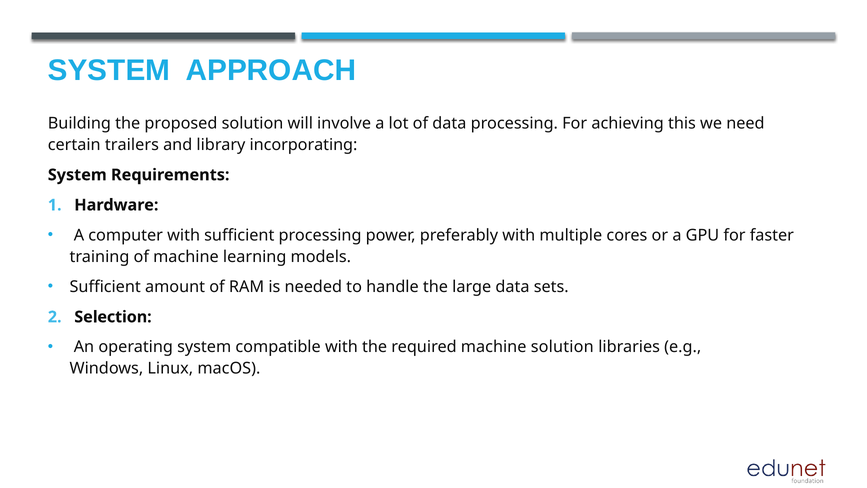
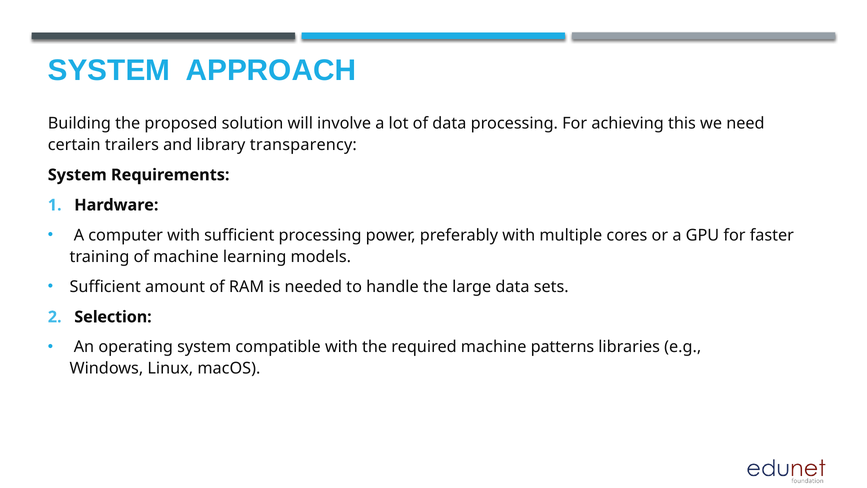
incorporating: incorporating -> transparency (303, 145)
machine solution: solution -> patterns (562, 347)
